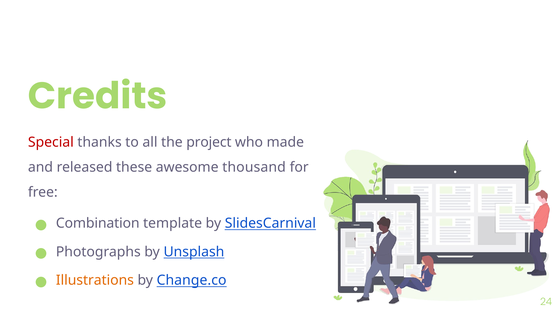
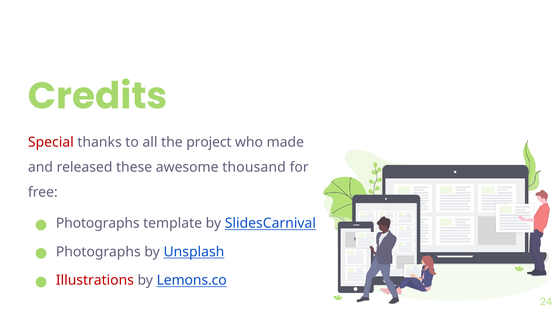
Combination: Combination -> Photographs (98, 224)
Illustrations colour: orange -> red (95, 281)
Change.co: Change.co -> Lemons.co (192, 281)
